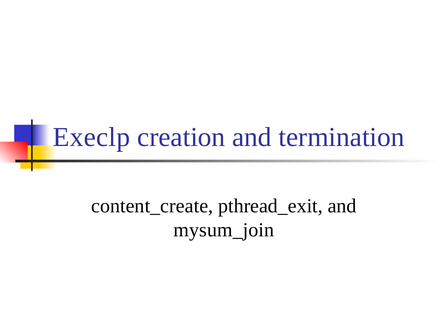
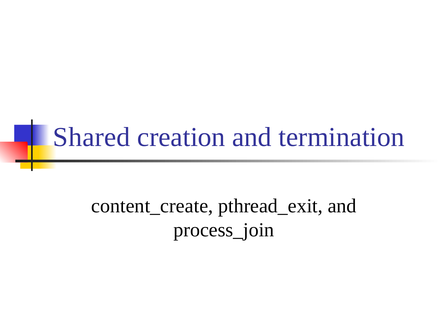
Execlp: Execlp -> Shared (92, 137)
mysum_join: mysum_join -> process_join (224, 230)
